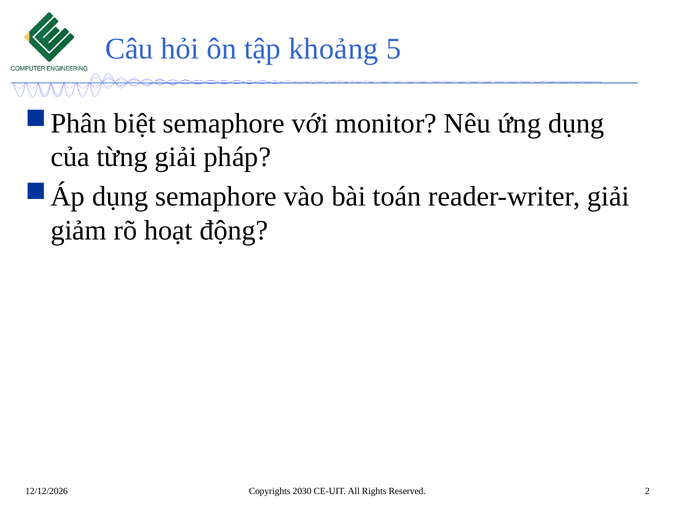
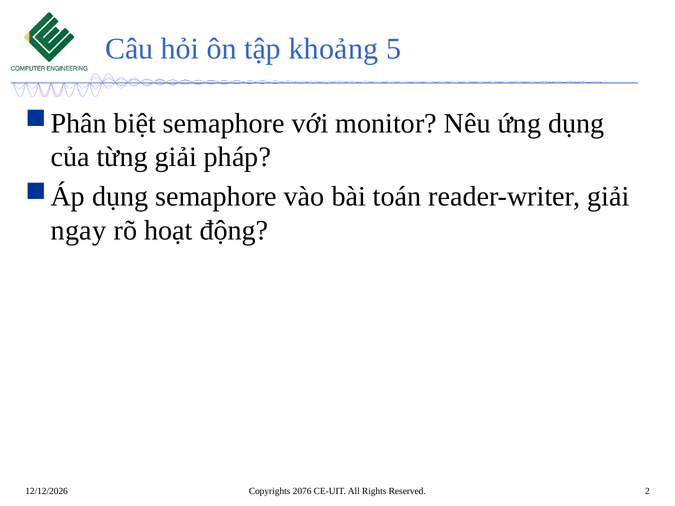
giảm: giảm -> ngay (79, 230)
2030: 2030 -> 2076 (302, 491)
